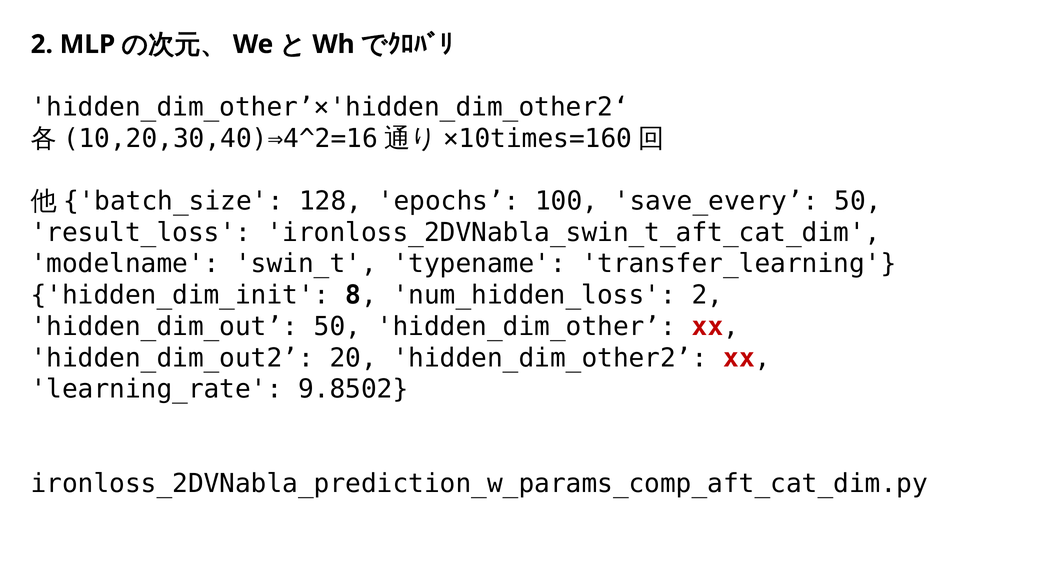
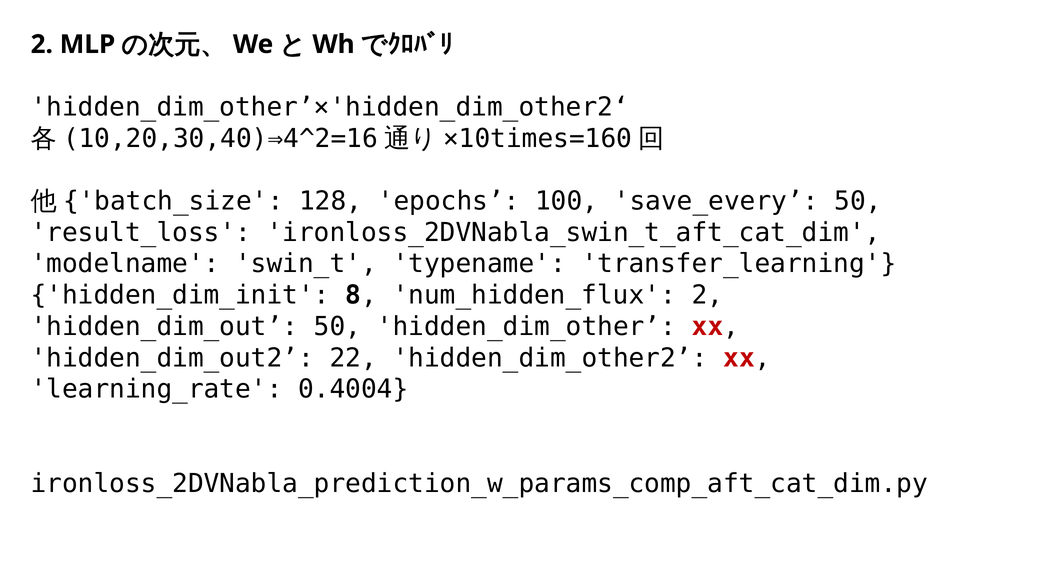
num_hidden_loss: num_hidden_loss -> num_hidden_flux (534, 295)
20: 20 -> 22 (353, 358)
9.8502: 9.8502 -> 0.4004 (353, 390)
